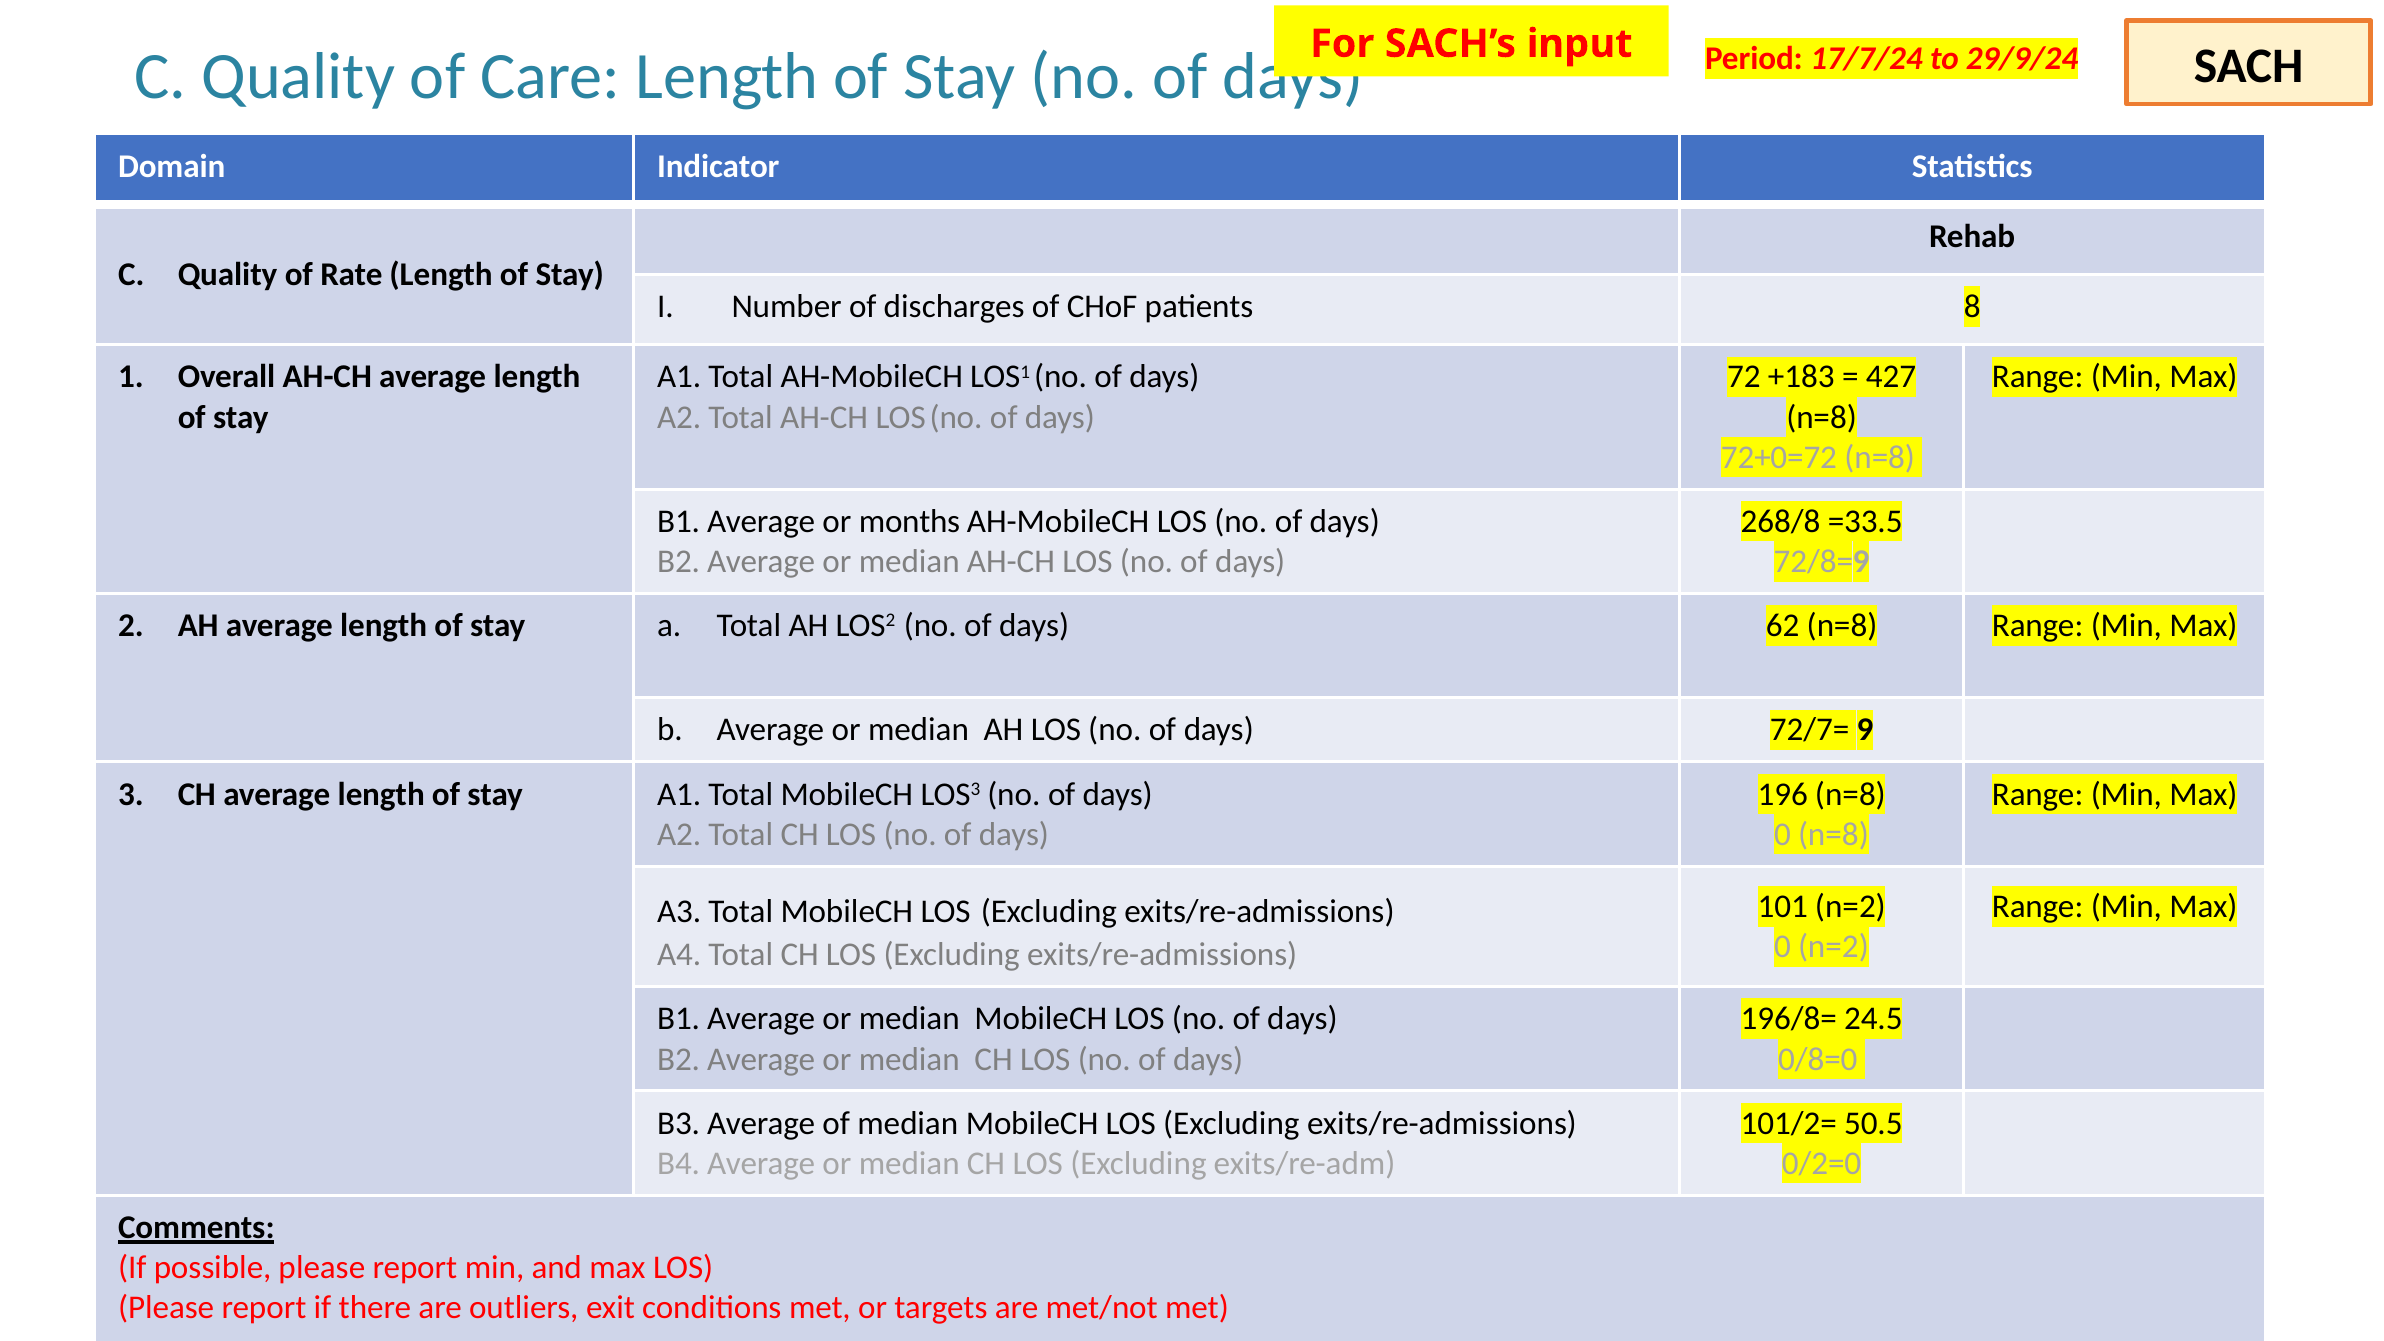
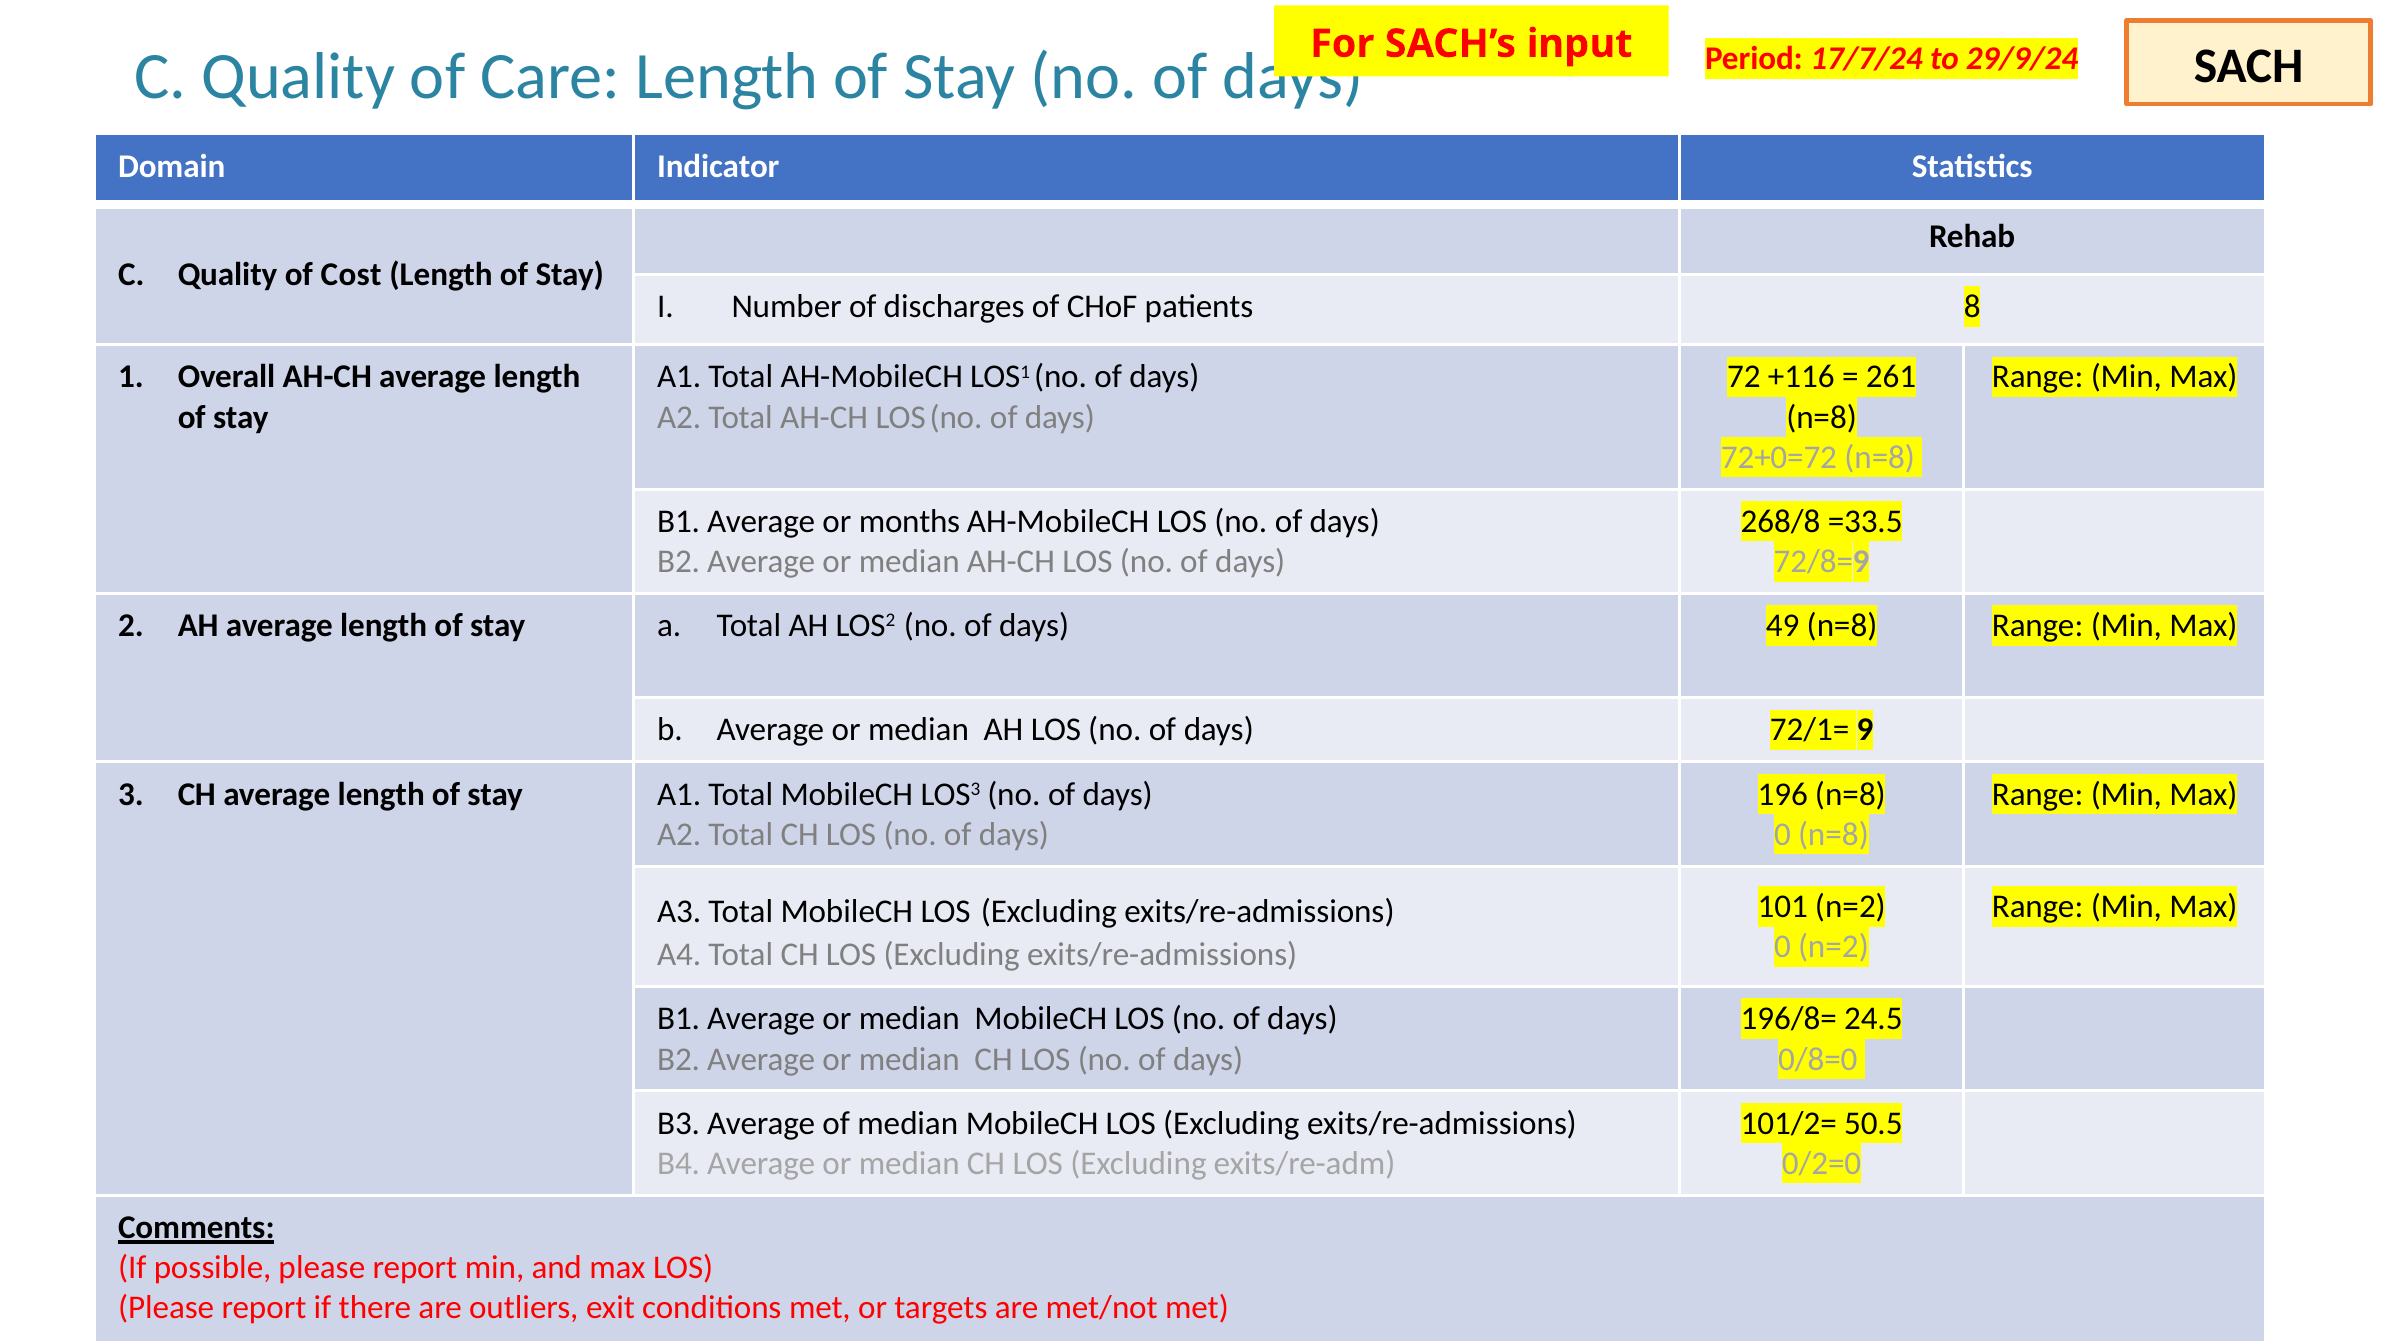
Rate: Rate -> Cost (351, 275)
+183: +183 -> +116 (1801, 377)
427: 427 -> 261 (1891, 377)
62: 62 -> 49 (1783, 626)
72/7=: 72/7= -> 72/1= (1810, 730)
